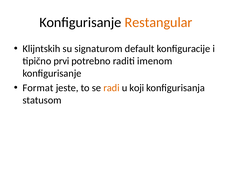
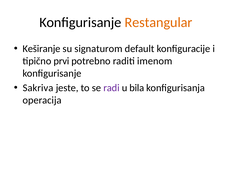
Klijntskih: Klijntskih -> Keširanje (42, 49)
Format: Format -> Sakriva (38, 88)
radi colour: orange -> purple (111, 88)
koji: koji -> bila (137, 88)
statusom: statusom -> operacija (42, 100)
